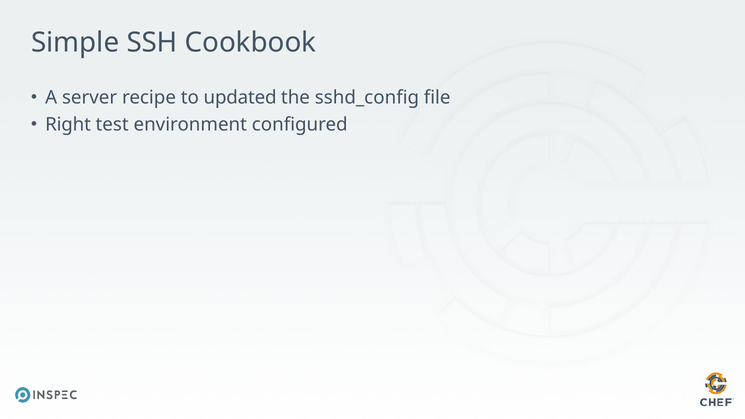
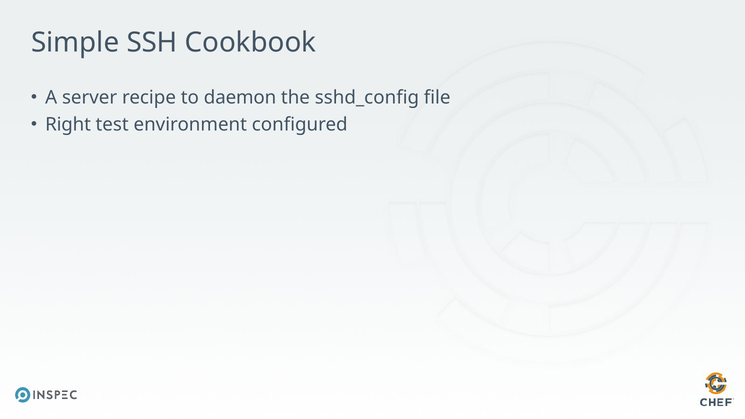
updated: updated -> daemon (240, 98)
